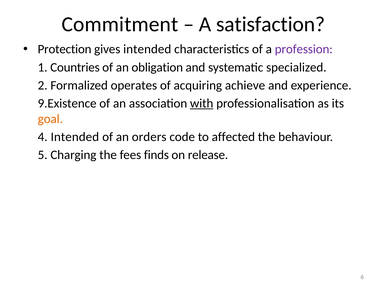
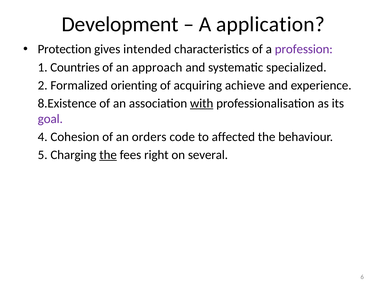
Commitment: Commitment -> Development (120, 24)
satisfaction: satisfaction -> application (270, 24)
obligation: obligation -> approach (157, 67)
operates: operates -> orienting (134, 85)
9.Existence: 9.Existence -> 8.Existence (67, 103)
goal colour: orange -> purple (50, 119)
4 Intended: Intended -> Cohesion (75, 137)
the underline: none -> present (108, 155)
finds: finds -> right (156, 155)
release: release -> several (208, 155)
